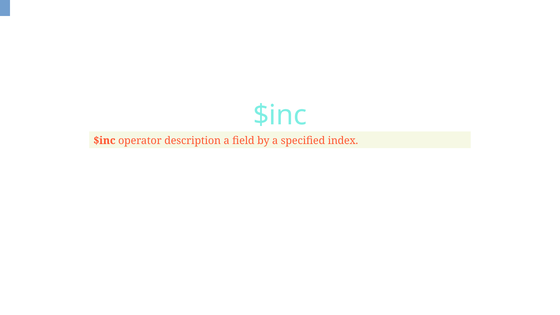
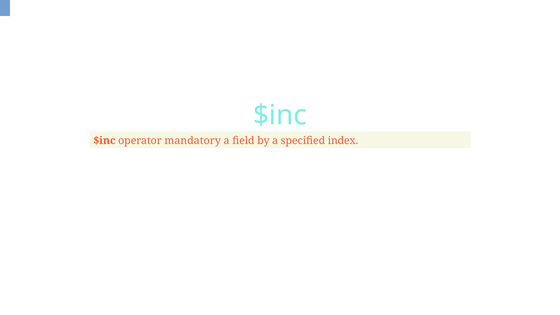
description: description -> mandatory (193, 141)
